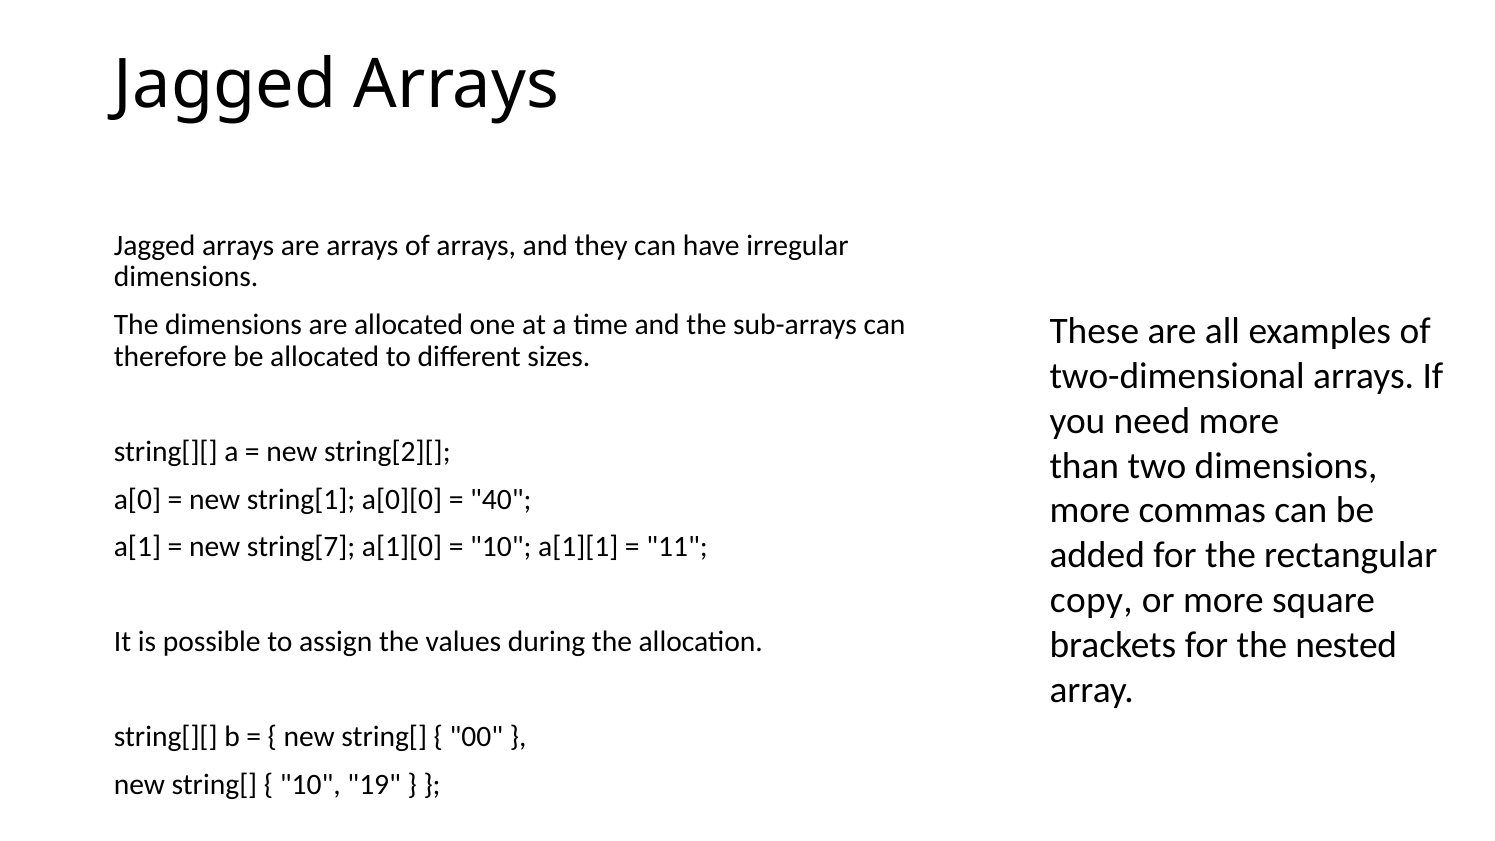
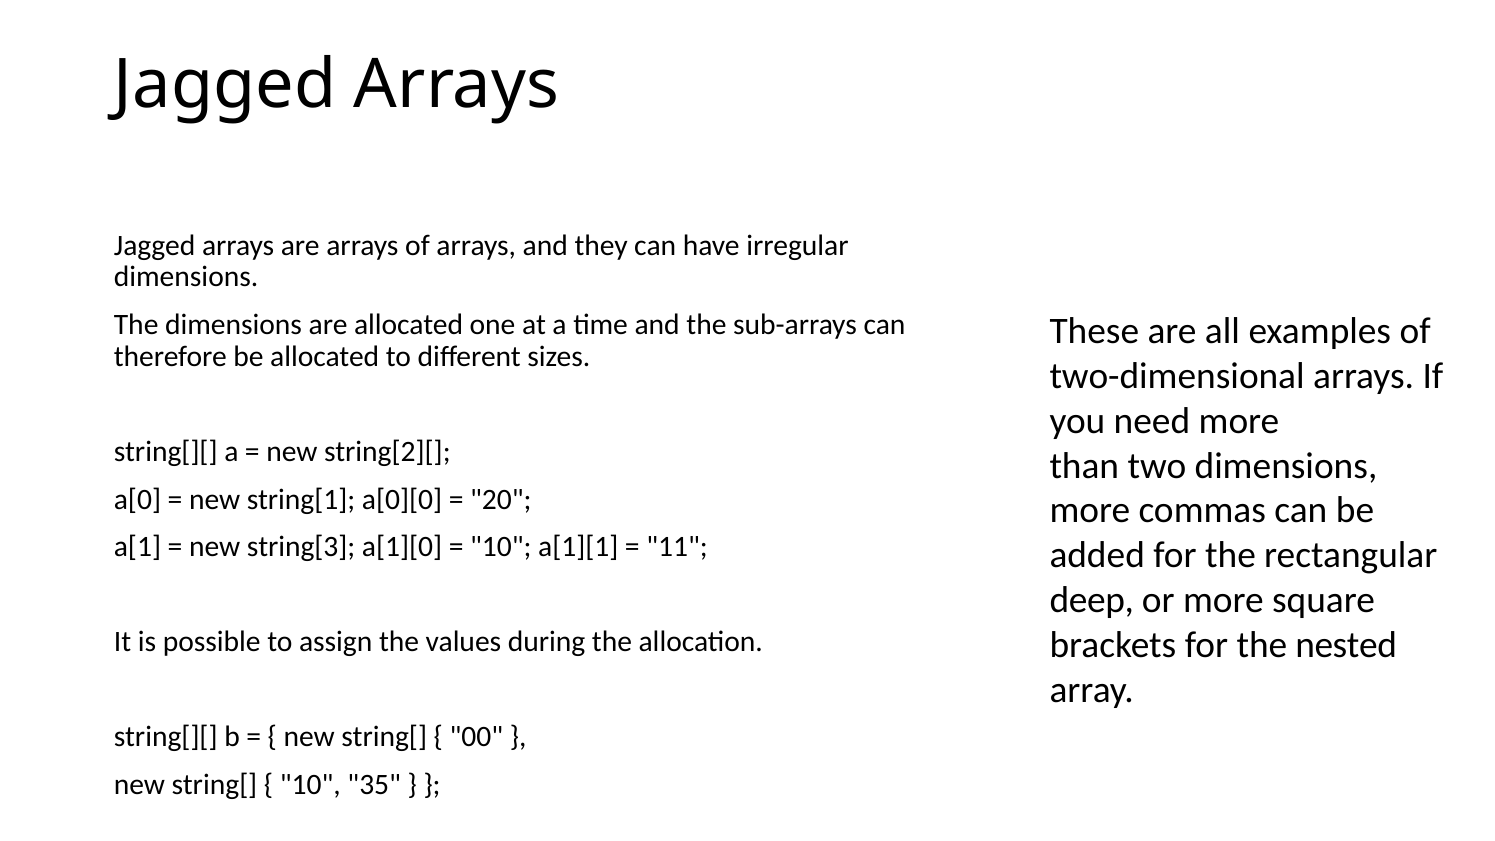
40: 40 -> 20 (501, 499)
string[7: string[7 -> string[3 (301, 547)
copy: copy -> deep (1092, 600)
19: 19 -> 35 (374, 784)
